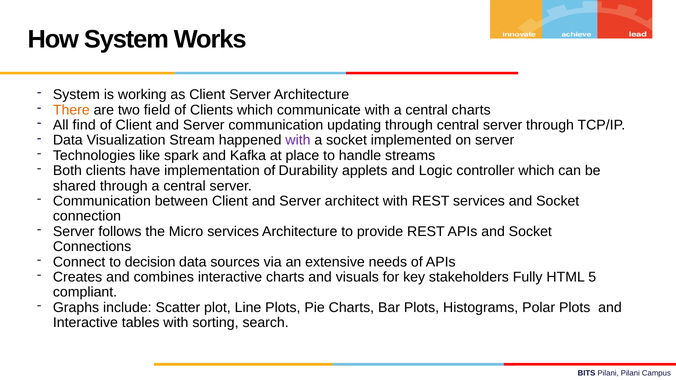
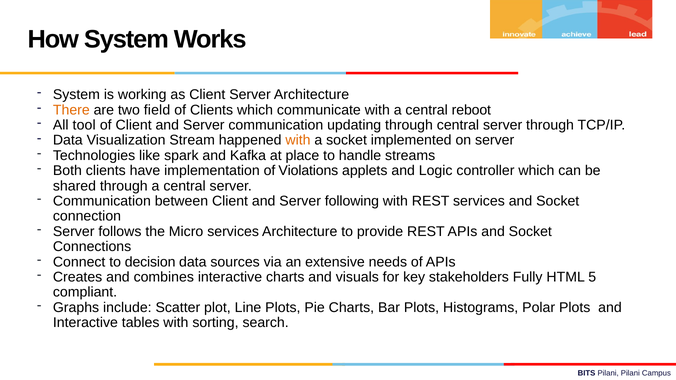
central charts: charts -> reboot (471, 110)
find: find -> tool (84, 125)
with colour: purple -> orange (298, 140)
Durability: Durability -> Violations (308, 171)
architect: architect -> following (352, 201)
